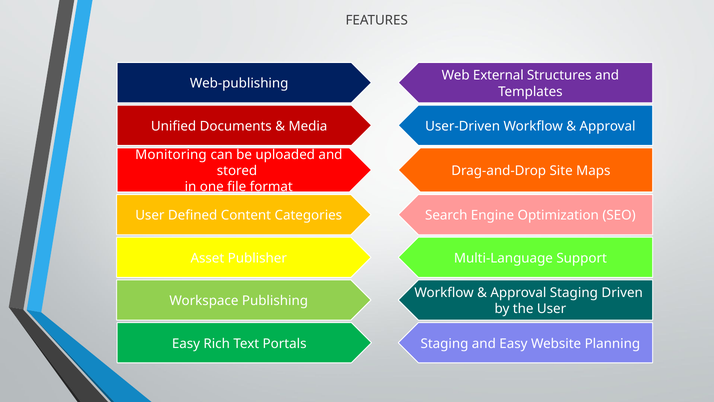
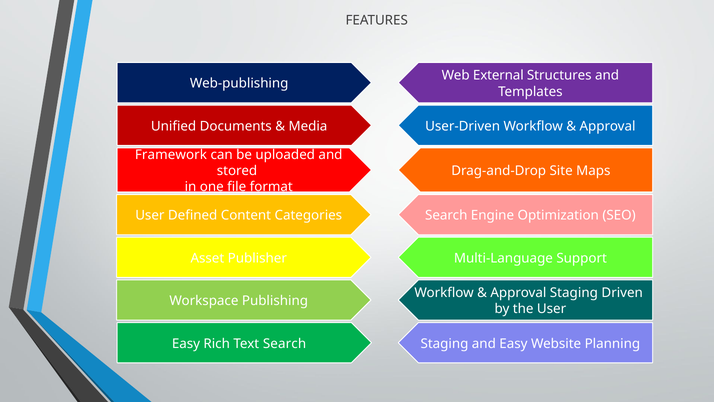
Monitoring: Monitoring -> Framework (171, 155)
Text Portals: Portals -> Search (285, 343)
